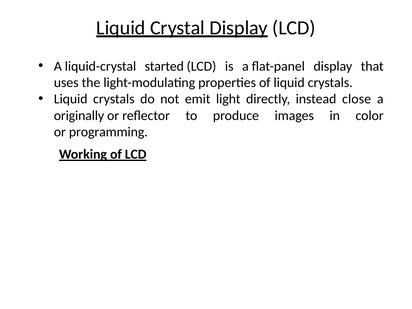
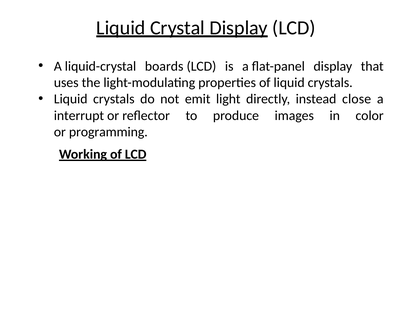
started: started -> boards (164, 66)
originally: originally -> interrupt (79, 116)
